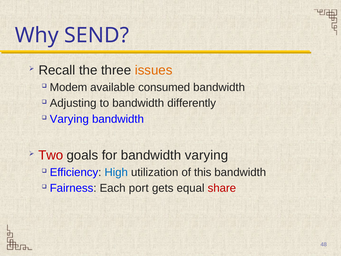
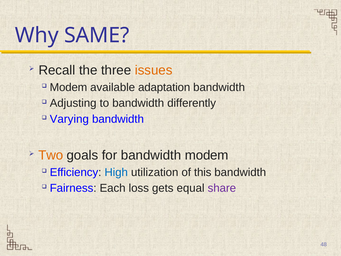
SEND: SEND -> SAME (97, 35)
consumed: consumed -> adaptation (164, 87)
Two colour: red -> orange (51, 155)
bandwidth varying: varying -> modem (207, 155)
port: port -> loss (139, 188)
share colour: red -> purple (222, 188)
